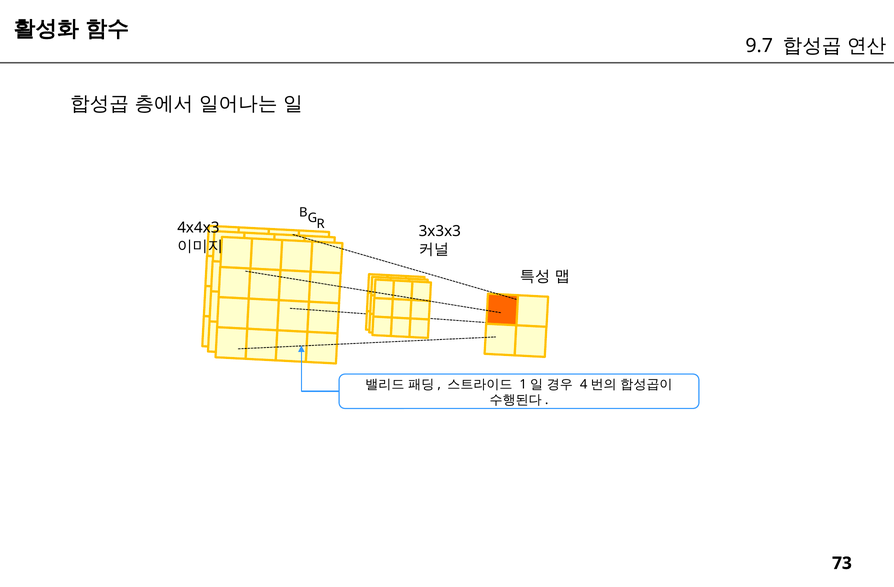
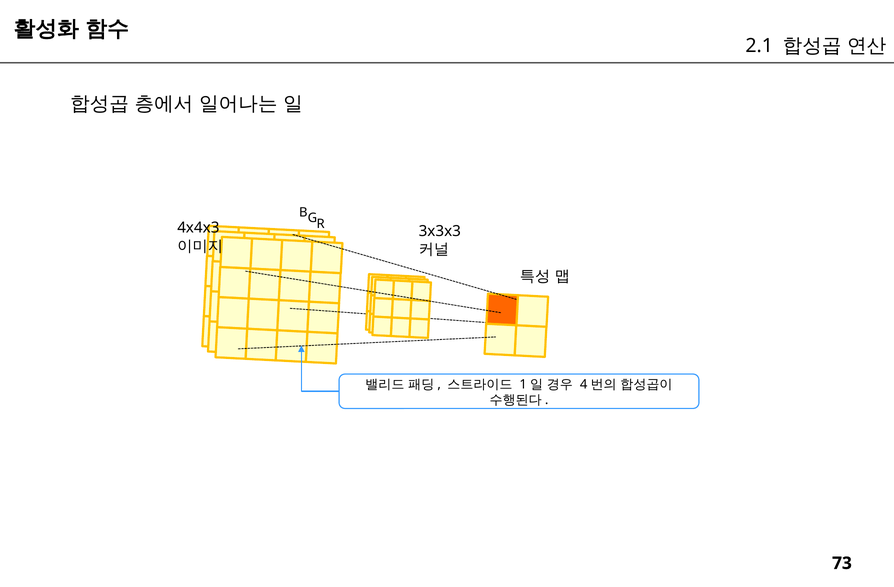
9.7: 9.7 -> 2.1 (759, 46)
